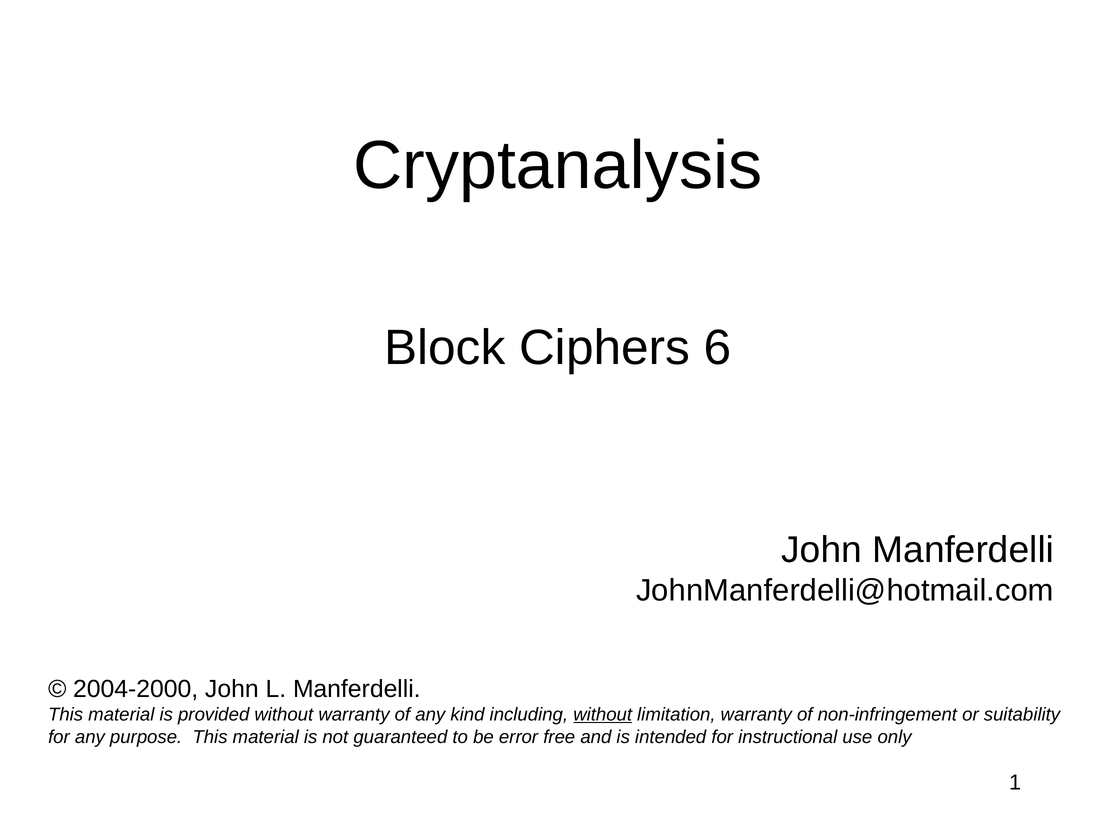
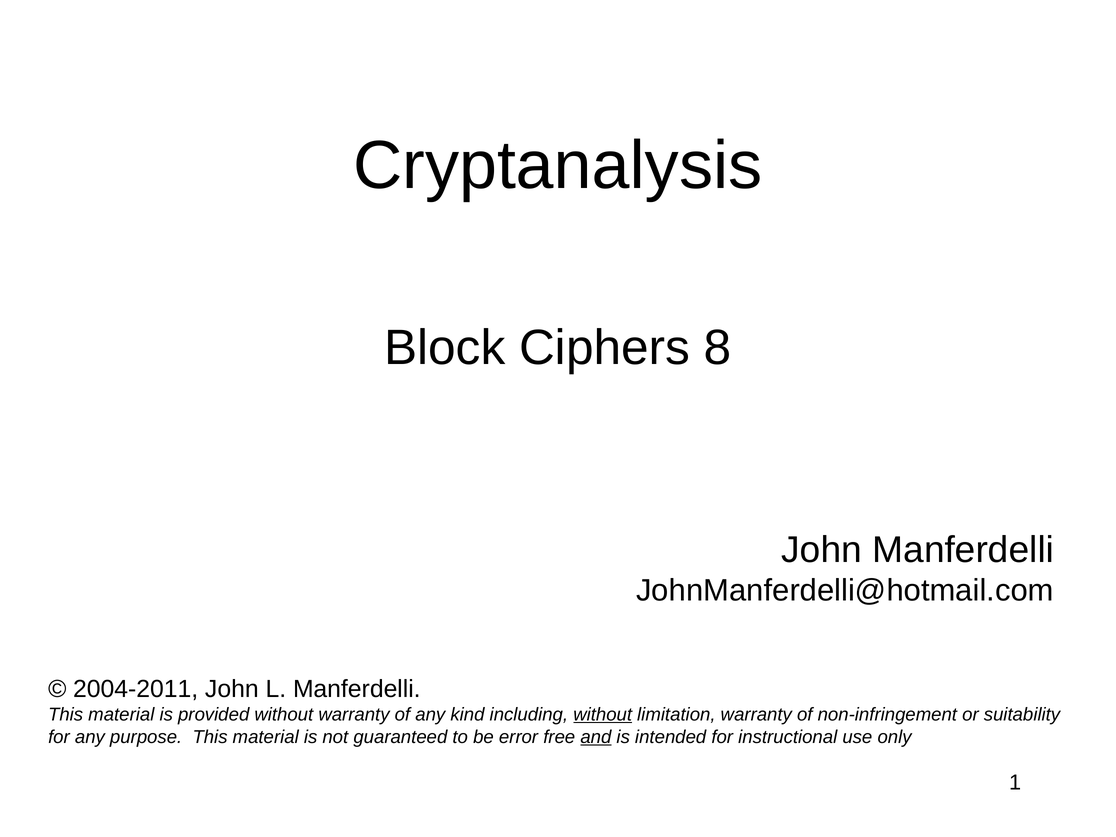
6: 6 -> 8 (718, 348)
2004-2000: 2004-2000 -> 2004-2011 (136, 689)
and underline: none -> present (596, 737)
